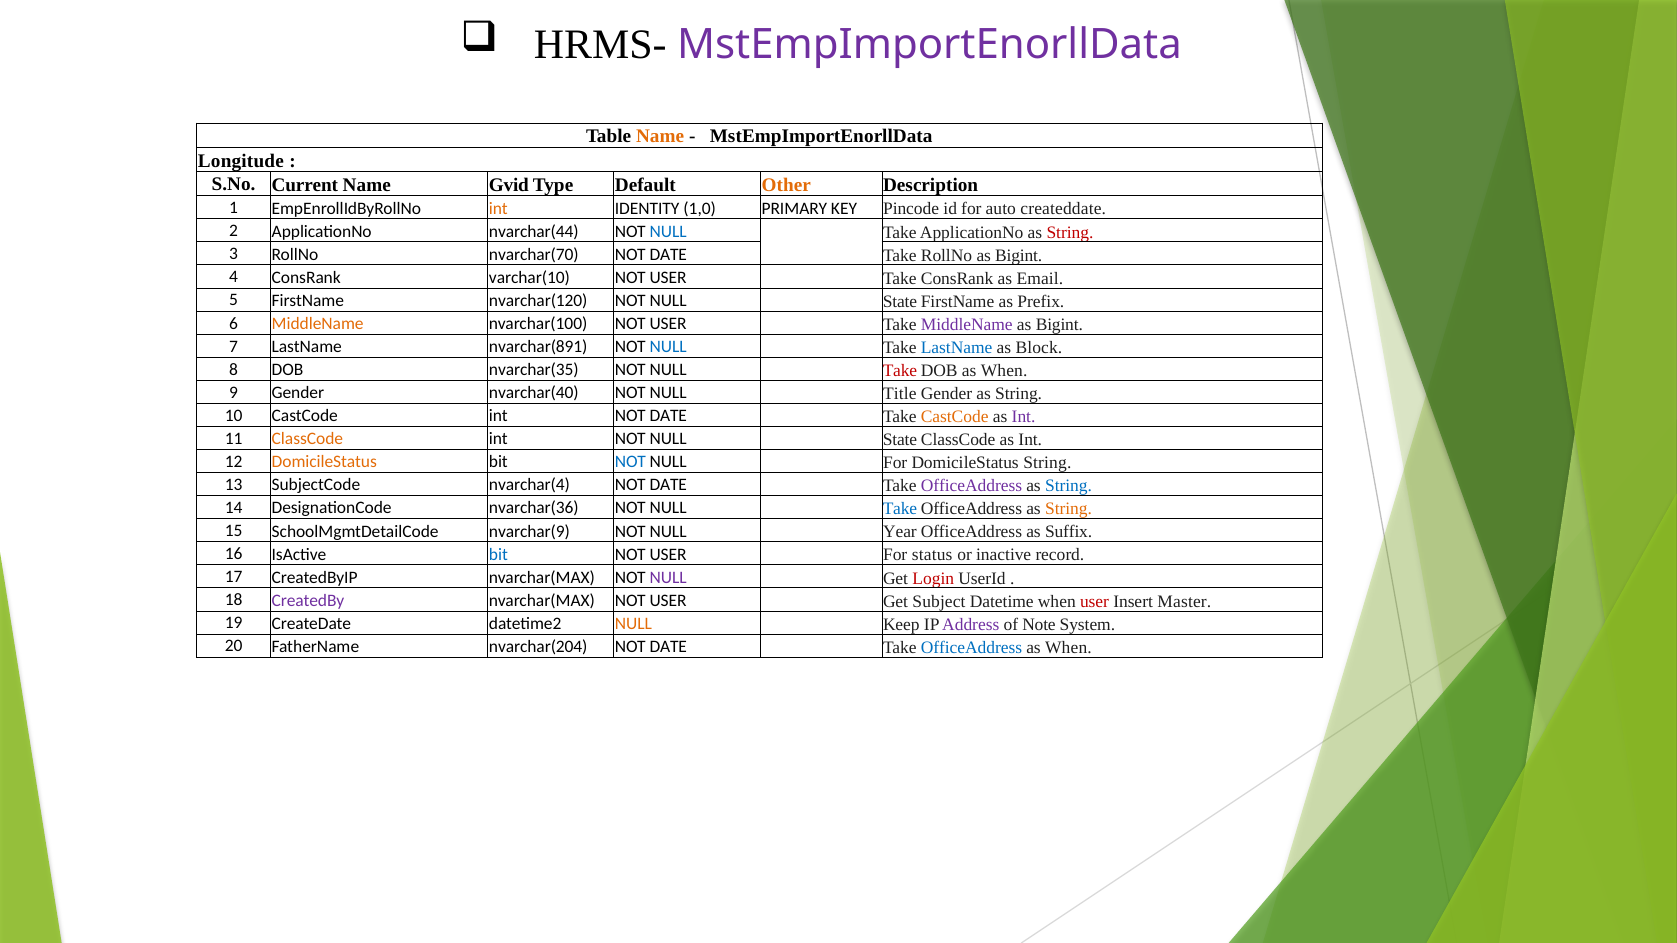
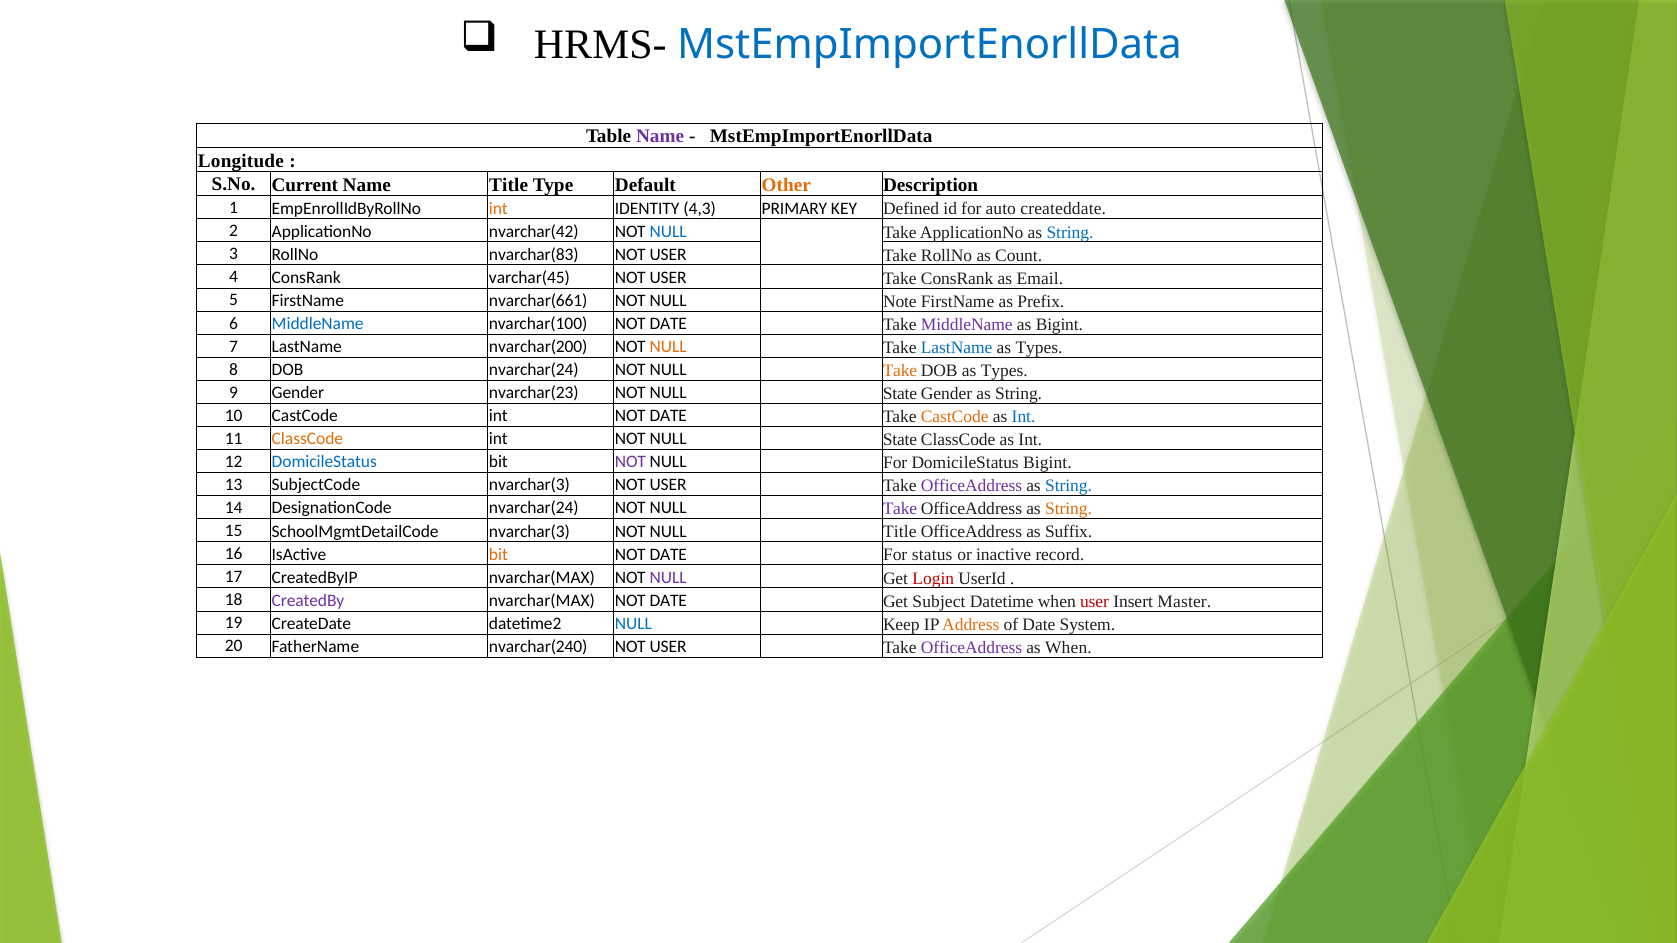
MstEmpImportEnorllData colour: purple -> blue (929, 45)
Name colour: orange -> purple (660, 137)
Name Gvid: Gvid -> Title (509, 185)
1,0: 1,0 -> 4,3 (700, 208)
Pincode: Pincode -> Defined (911, 209)
nvarchar(44: nvarchar(44 -> nvarchar(42 (534, 231)
String colour: red -> blue (1070, 232)
nvarchar(70: nvarchar(70 -> nvarchar(83 (534, 255)
DATE: DATE -> USER (668, 255)
RollNo as Bigint: Bigint -> Count (1019, 255)
varchar(10: varchar(10 -> varchar(45 (529, 278)
nvarchar(120: nvarchar(120 -> nvarchar(661 (538, 301)
State: State -> Note (900, 302)
MiddleName colour: orange -> blue (318, 324)
nvarchar(100 NOT USER: USER -> DATE (668, 324)
nvarchar(891: nvarchar(891 -> nvarchar(200 (538, 347)
NULL colour: blue -> orange (668, 347)
Block: Block -> Types (1039, 348)
DOB nvarchar(35: nvarchar(35 -> nvarchar(24 (534, 370)
Take colour: red -> orange (900, 371)
DOB as When: When -> Types (1004, 371)
nvarchar(40: nvarchar(40 -> nvarchar(23 (534, 393)
Title: Title -> State (900, 394)
Int colour: purple -> blue (1024, 417)
DomicileStatus colour: orange -> blue (324, 462)
NOT colour: blue -> purple (630, 462)
DomicileStatus String: String -> Bigint (1047, 463)
SubjectCode nvarchar(4: nvarchar(4 -> nvarchar(3 (529, 485)
DATE: DATE -> USER (668, 485)
DesignationCode nvarchar(36: nvarchar(36 -> nvarchar(24 (534, 508)
Take colour: blue -> purple (900, 509)
SchoolMgmtDetailCode nvarchar(9: nvarchar(9 -> nvarchar(3 (529, 531)
NULL Year: Year -> Title (900, 532)
bit colour: blue -> orange (498, 555)
USER: USER -> DATE (668, 555)
nvarchar(MAX NOT USER: USER -> DATE (668, 601)
NULL colour: orange -> blue (633, 624)
Address colour: purple -> orange (971, 625)
of Note: Note -> Date (1039, 625)
nvarchar(204: nvarchar(204 -> nvarchar(240 (538, 647)
DATE: DATE -> USER (668, 647)
OfficeAddress colour: blue -> purple (971, 648)
